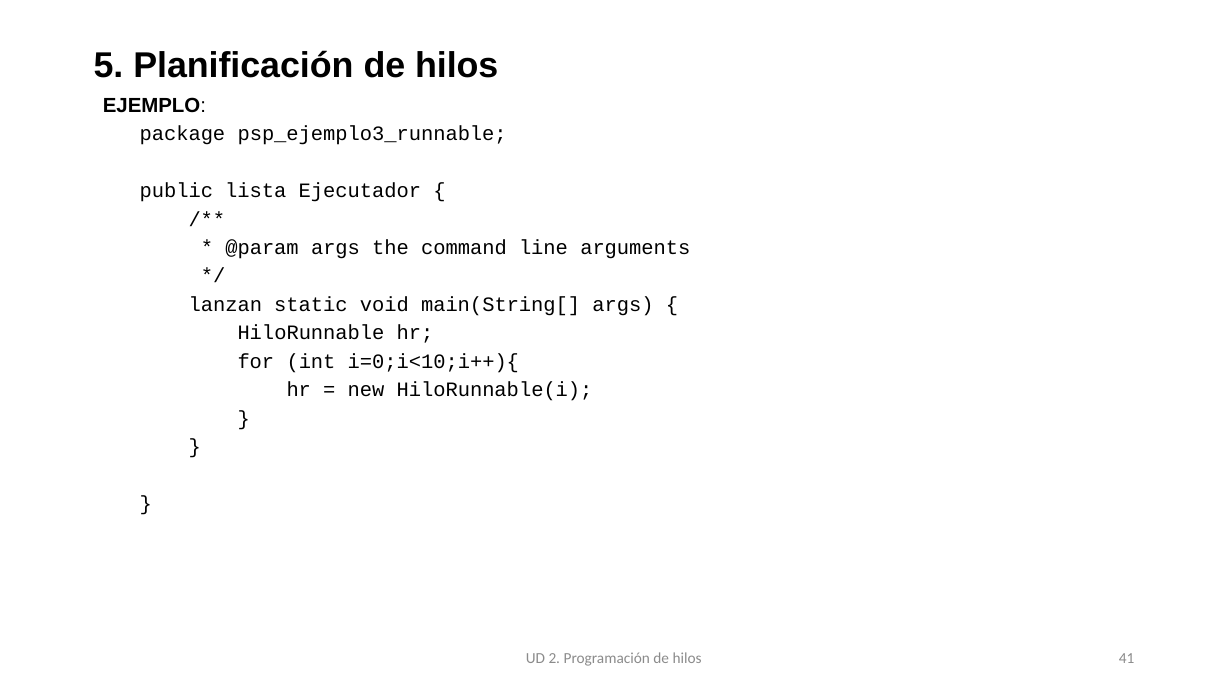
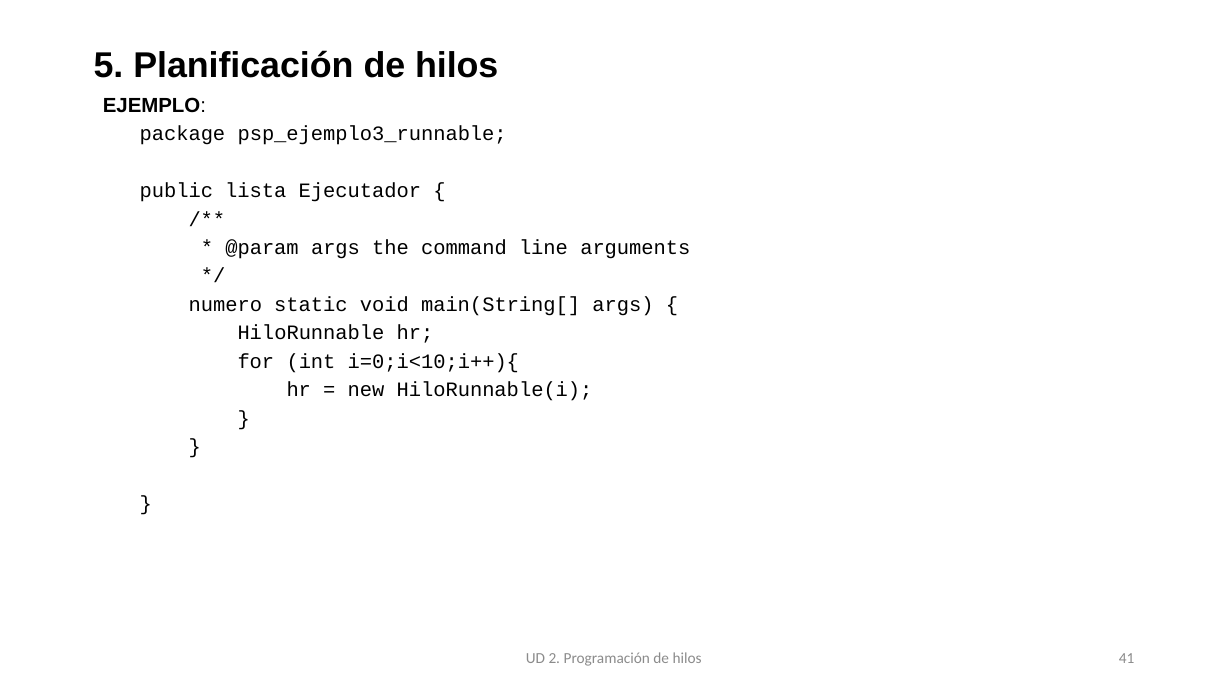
lanzan: lanzan -> numero (225, 305)
